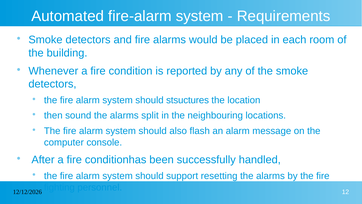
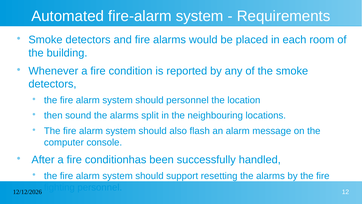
should stsuctures: stsuctures -> personnel (187, 100)
